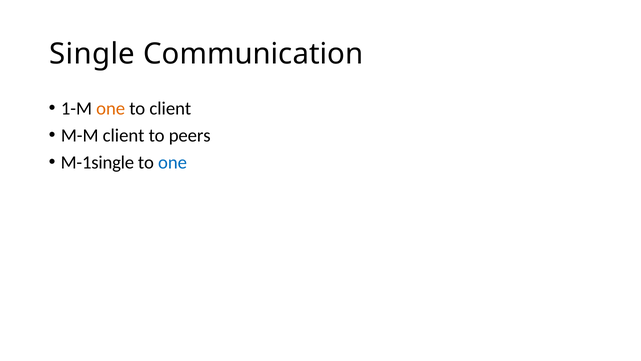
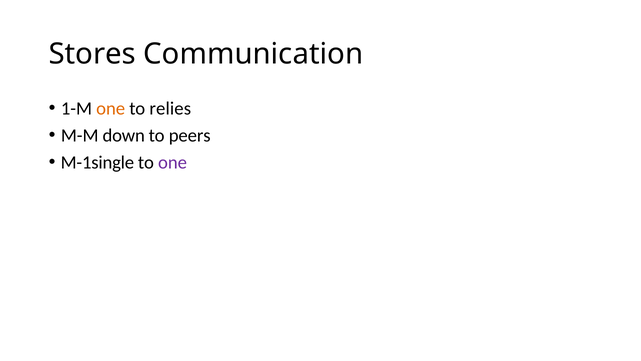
Single: Single -> Stores (92, 54)
to client: client -> relies (170, 108)
M-M client: client -> down (124, 135)
one colour: blue -> purple (173, 162)
